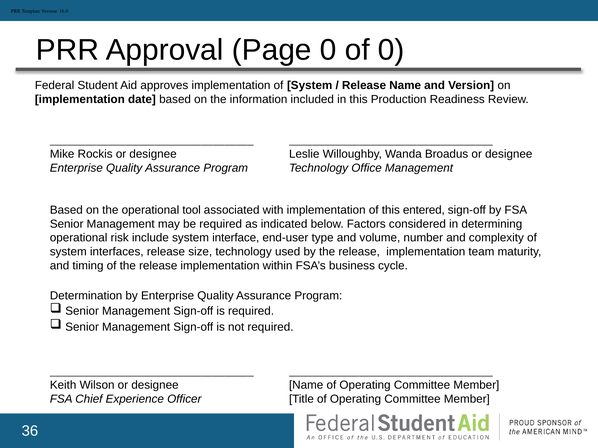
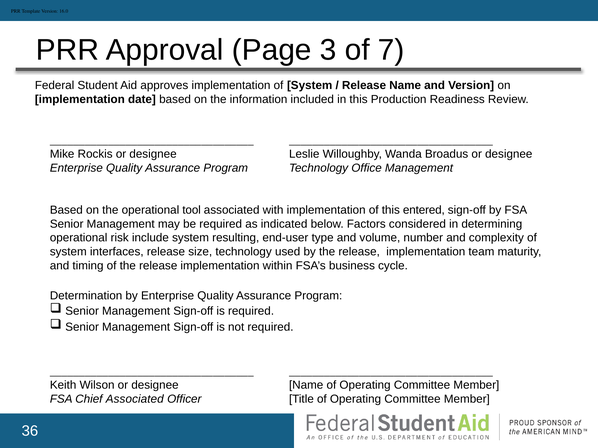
Page 0: 0 -> 3 (328, 50)
of 0: 0 -> 7 (391, 50)
interface: interface -> resulting (236, 238)
Chief Experience: Experience -> Associated (135, 400)
